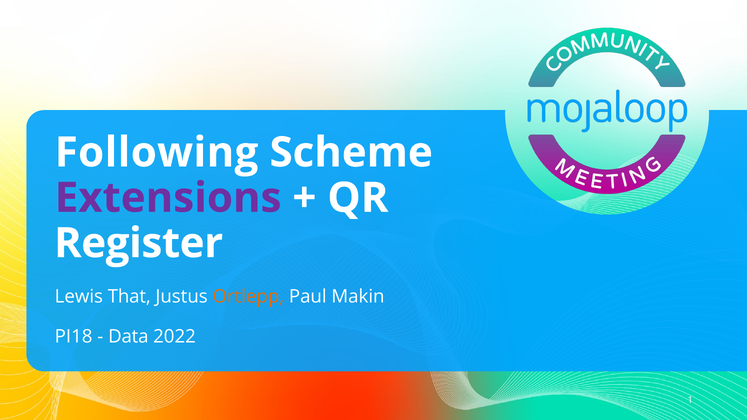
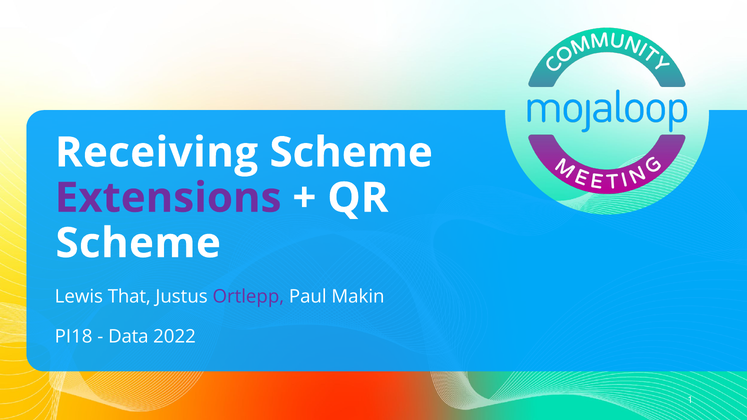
Following: Following -> Receiving (156, 153)
Register: Register -> Scheme (138, 243)
Ortlepp colour: orange -> purple (248, 297)
